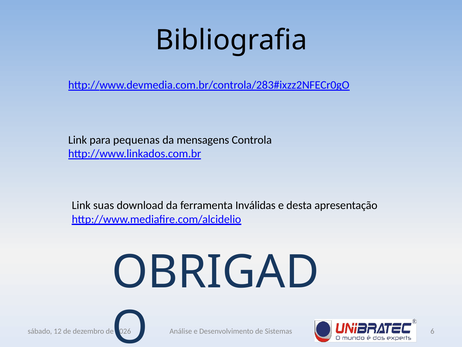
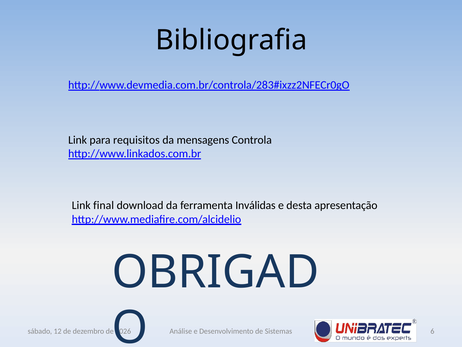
pequenas: pequenas -> requisitos (136, 140)
suas: suas -> final (104, 205)
